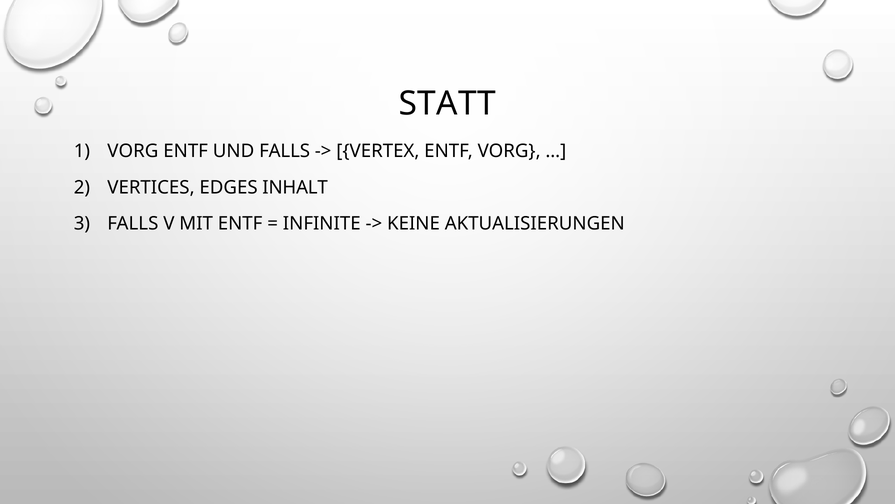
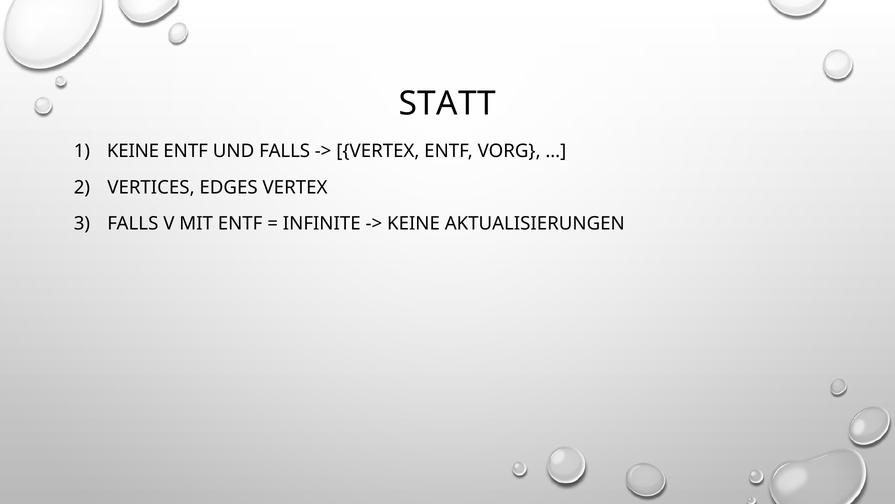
VORG: VORG -> KEINE (133, 151)
EDGES INHALT: INHALT -> VERTEX (295, 187)
